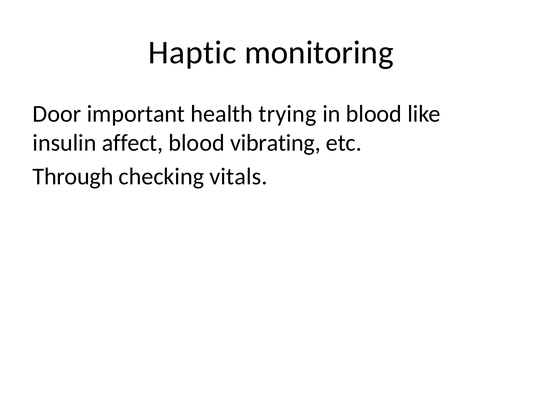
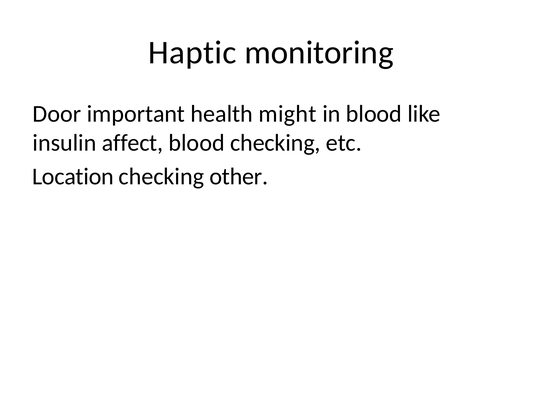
trying: trying -> might (288, 114)
blood vibrating: vibrating -> checking (275, 143)
Through: Through -> Location (73, 176)
vitals: vitals -> other (239, 176)
